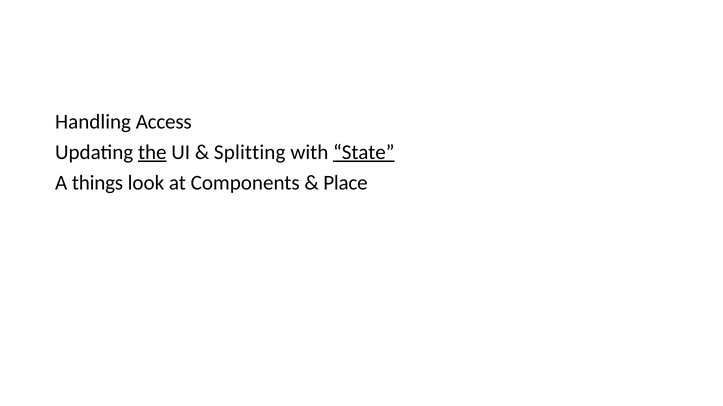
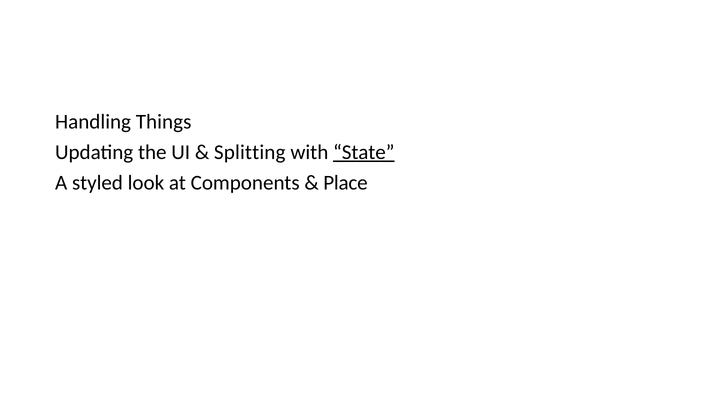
Access: Access -> Things (164, 122)
the underline: present -> none (152, 153)
things: things -> styled (97, 183)
